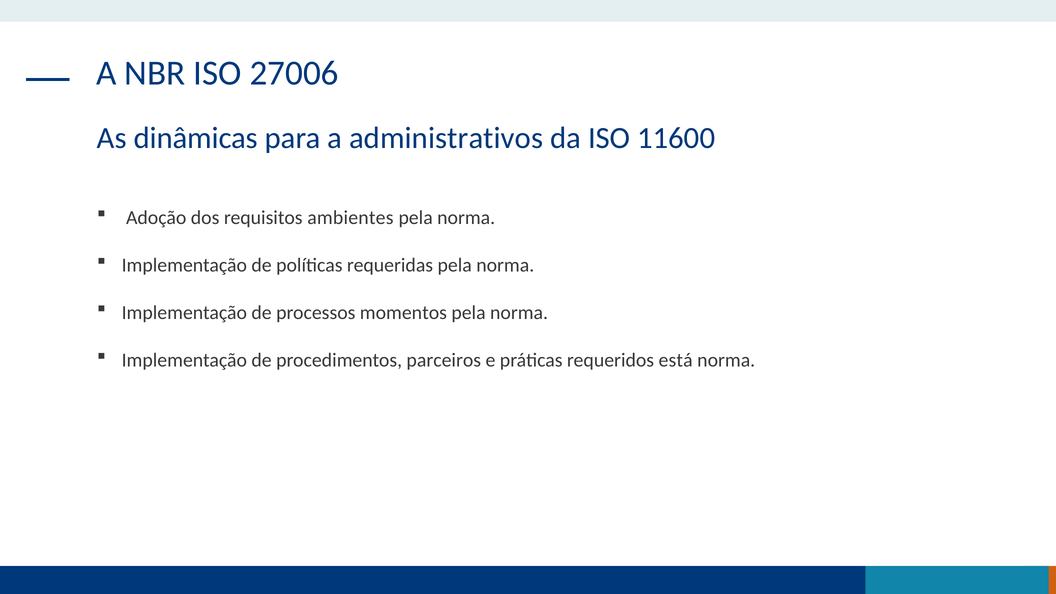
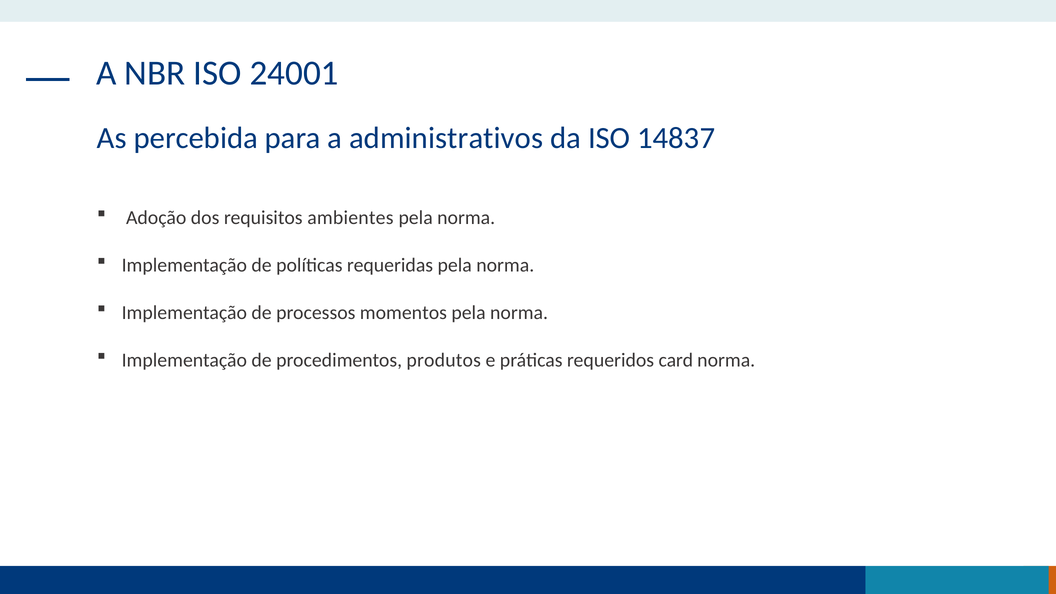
27006: 27006 -> 24001 (294, 73)
dinâmicas: dinâmicas -> percebida (196, 138)
11600: 11600 -> 14837 (676, 138)
parceiros: parceiros -> produtos (444, 360)
está: está -> card (676, 360)
